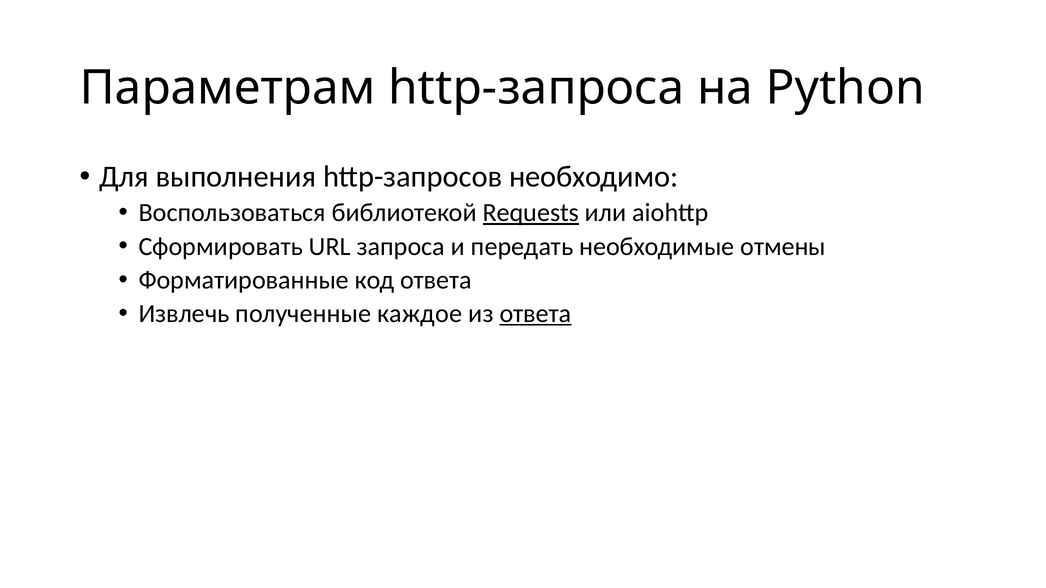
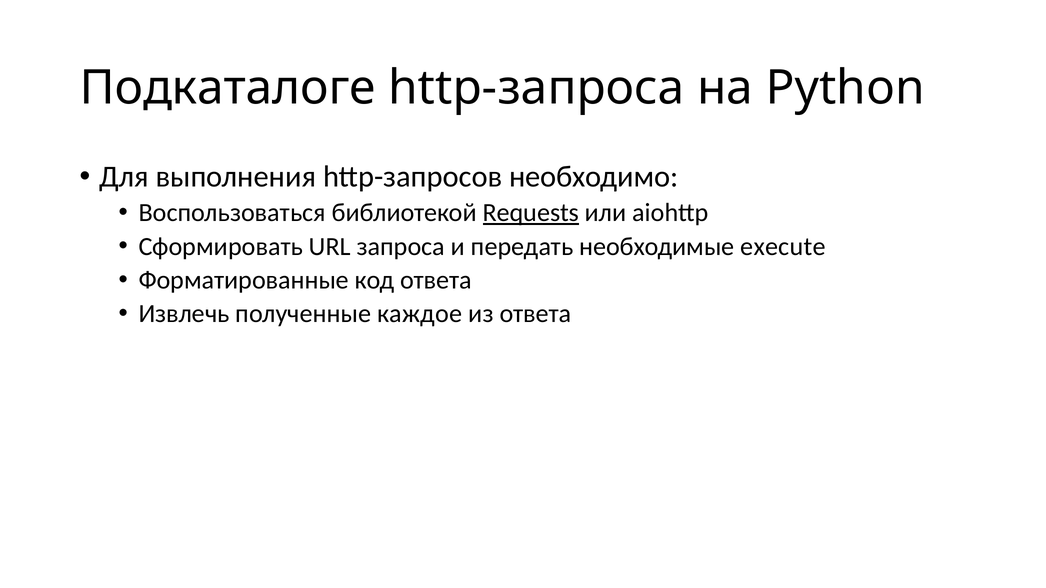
Параметрам: Параметрам -> Подкаталоге (228, 88)
отмены: отмены -> execute (783, 247)
ответа underline: present -> none (535, 314)
